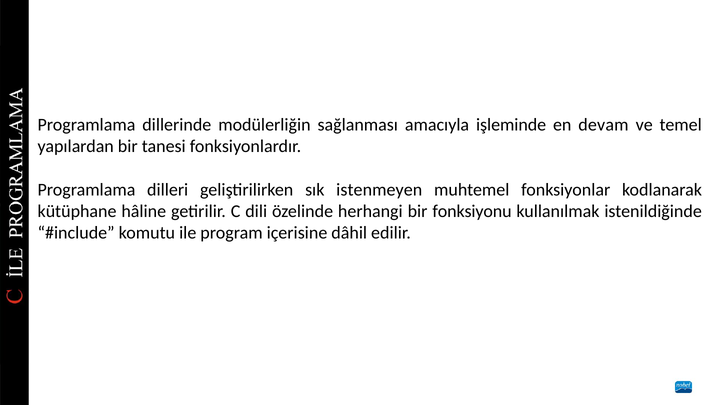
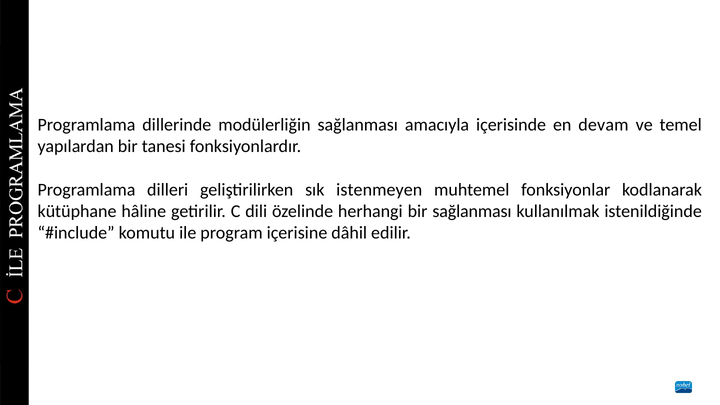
işleminde: işleminde -> içerisinde (511, 125)
bir fonksiyonu: fonksiyonu -> sağlanması (472, 211)
